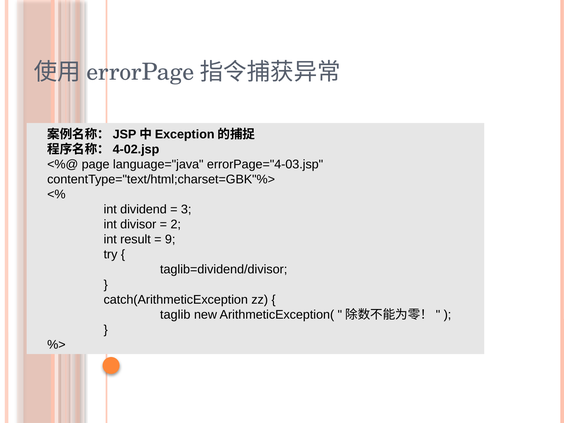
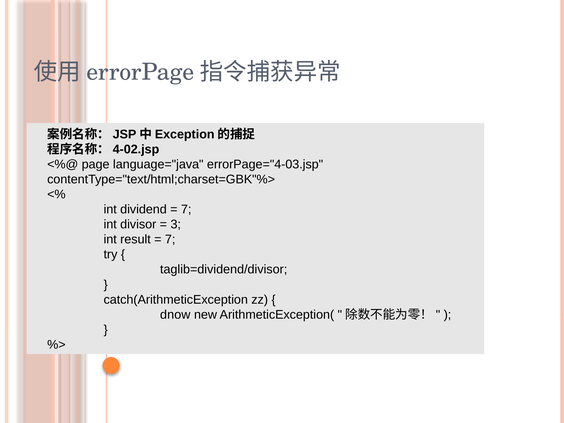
3: 3 -> 7 (186, 209)
2: 2 -> 3 (176, 224)
9: 9 -> 7 (170, 239)
taglib: taglib -> dnow (175, 315)
